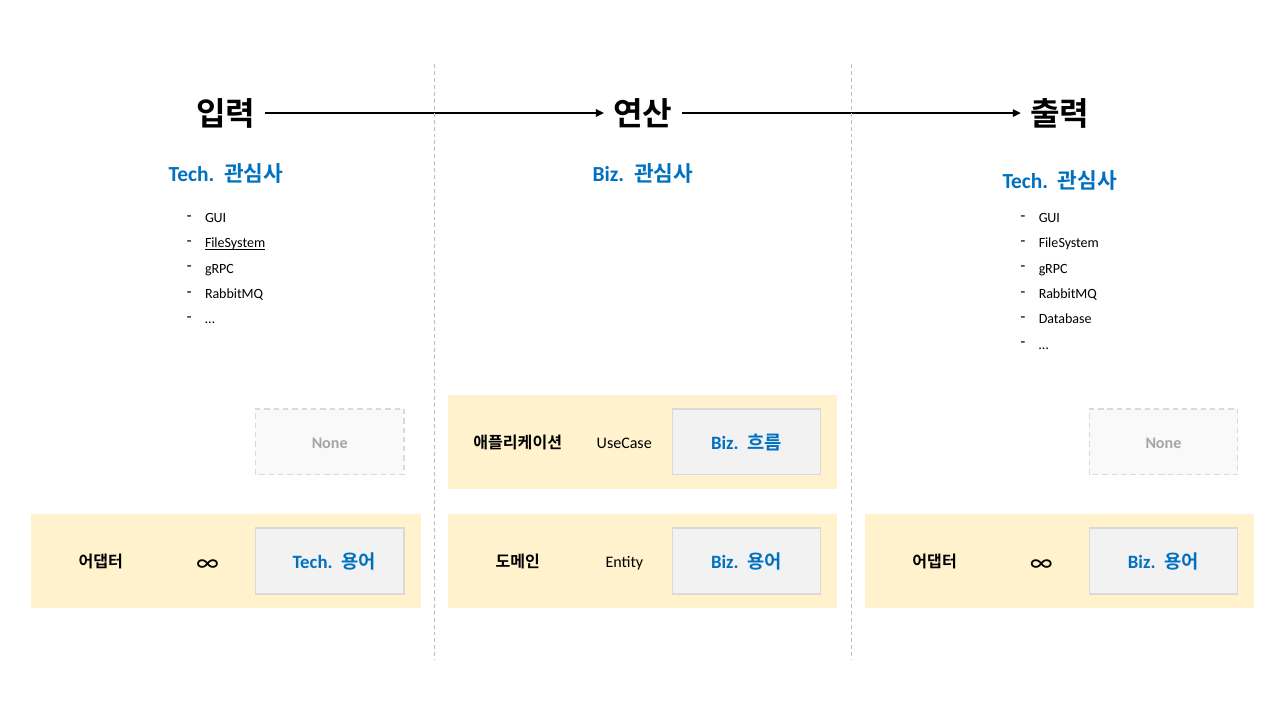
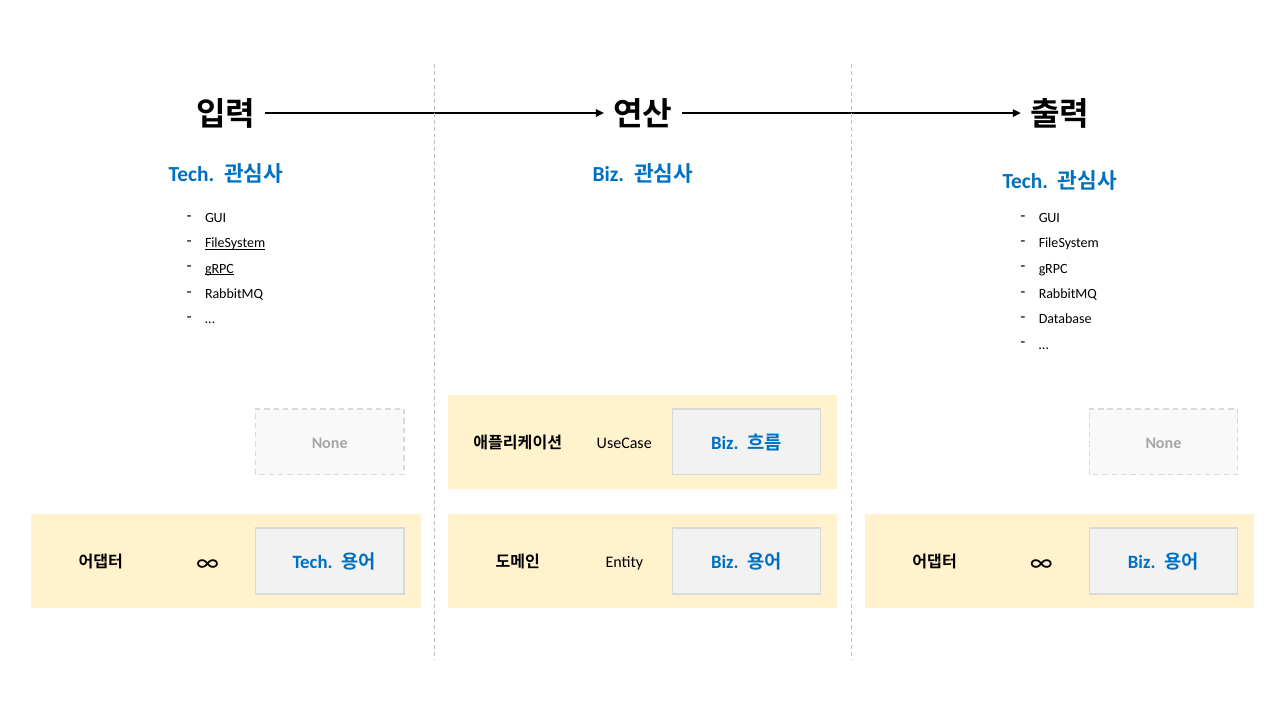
gRPC underline: none -> present (219, 268)
